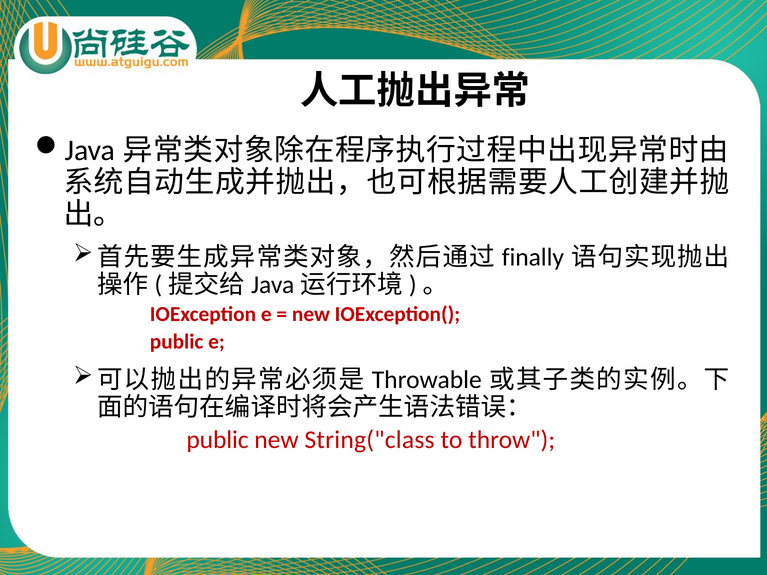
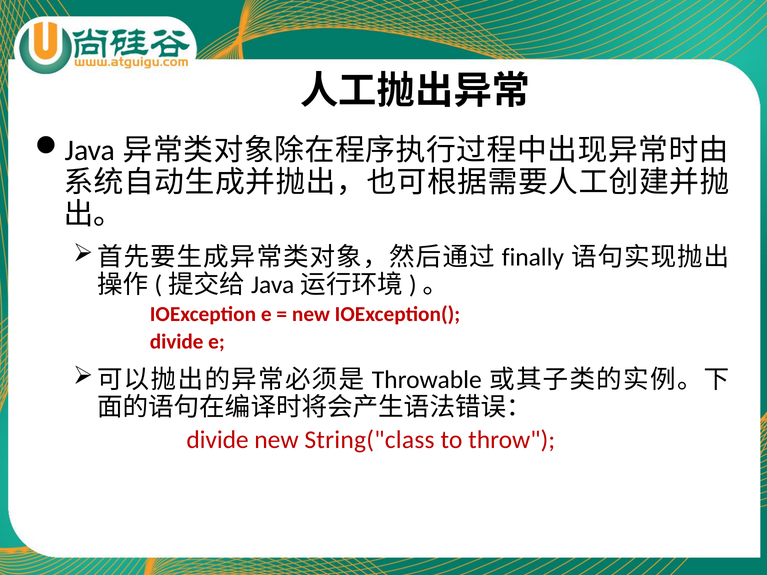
public: public -> divide (177, 342)
public: public -> divide (218, 440)
